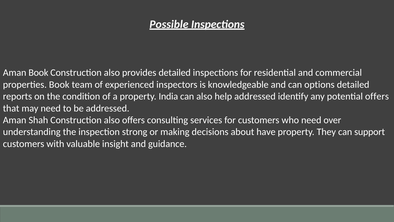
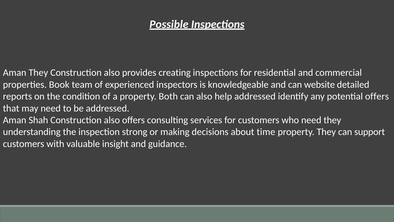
Aman Book: Book -> They (38, 73)
provides detailed: detailed -> creating (175, 73)
options: options -> website (320, 84)
India: India -> Both (168, 96)
need over: over -> they (332, 120)
have: have -> time (266, 132)
